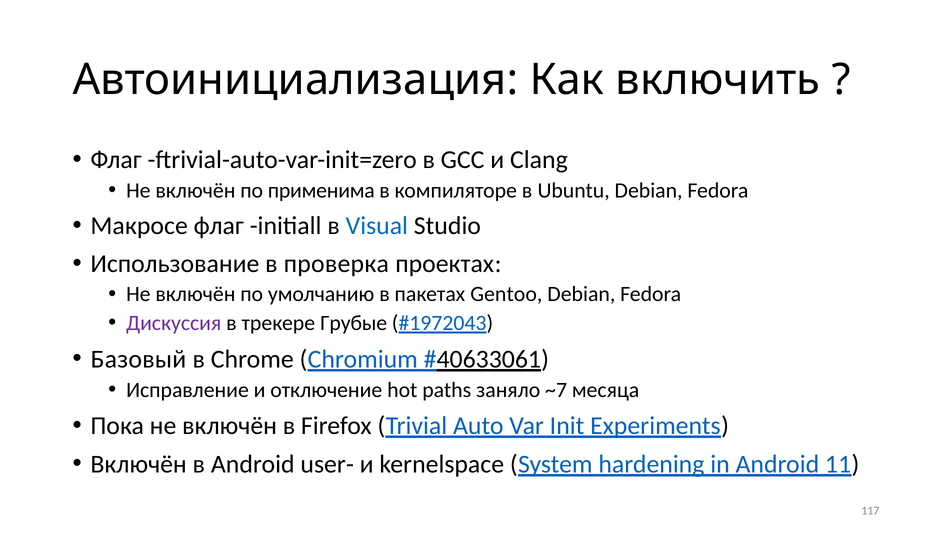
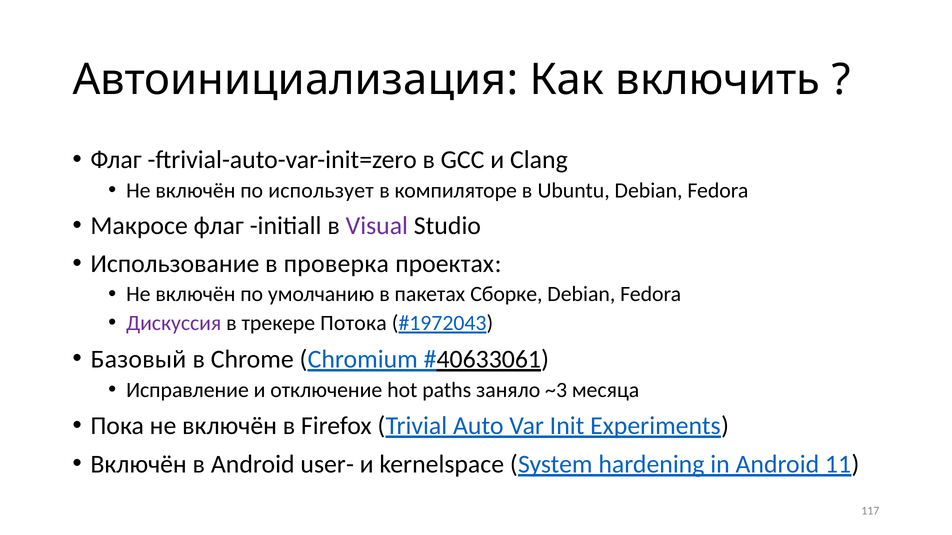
применима: применима -> использует (321, 191)
Visual colour: blue -> purple (377, 226)
Gentoo: Gentoo -> Сборке (506, 295)
Грубые: Грубые -> Потока (354, 323)
~7: ~7 -> ~3 (556, 390)
